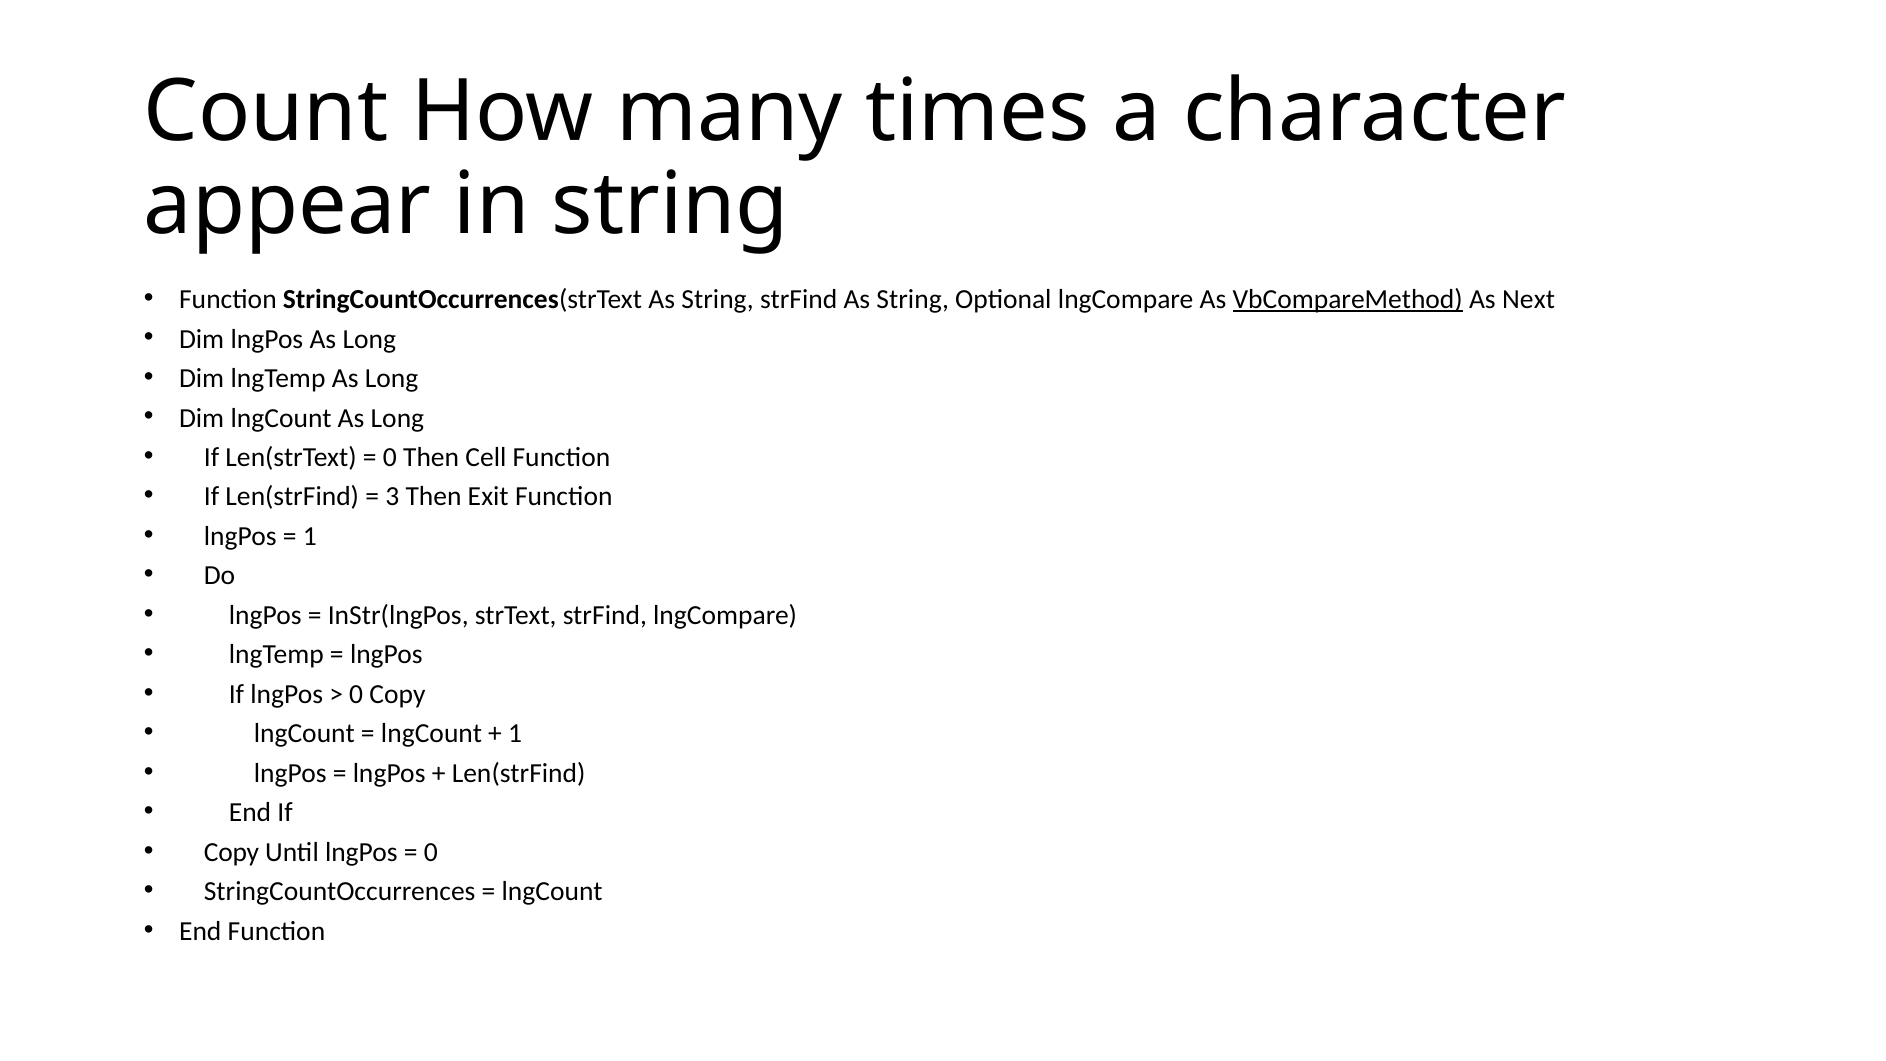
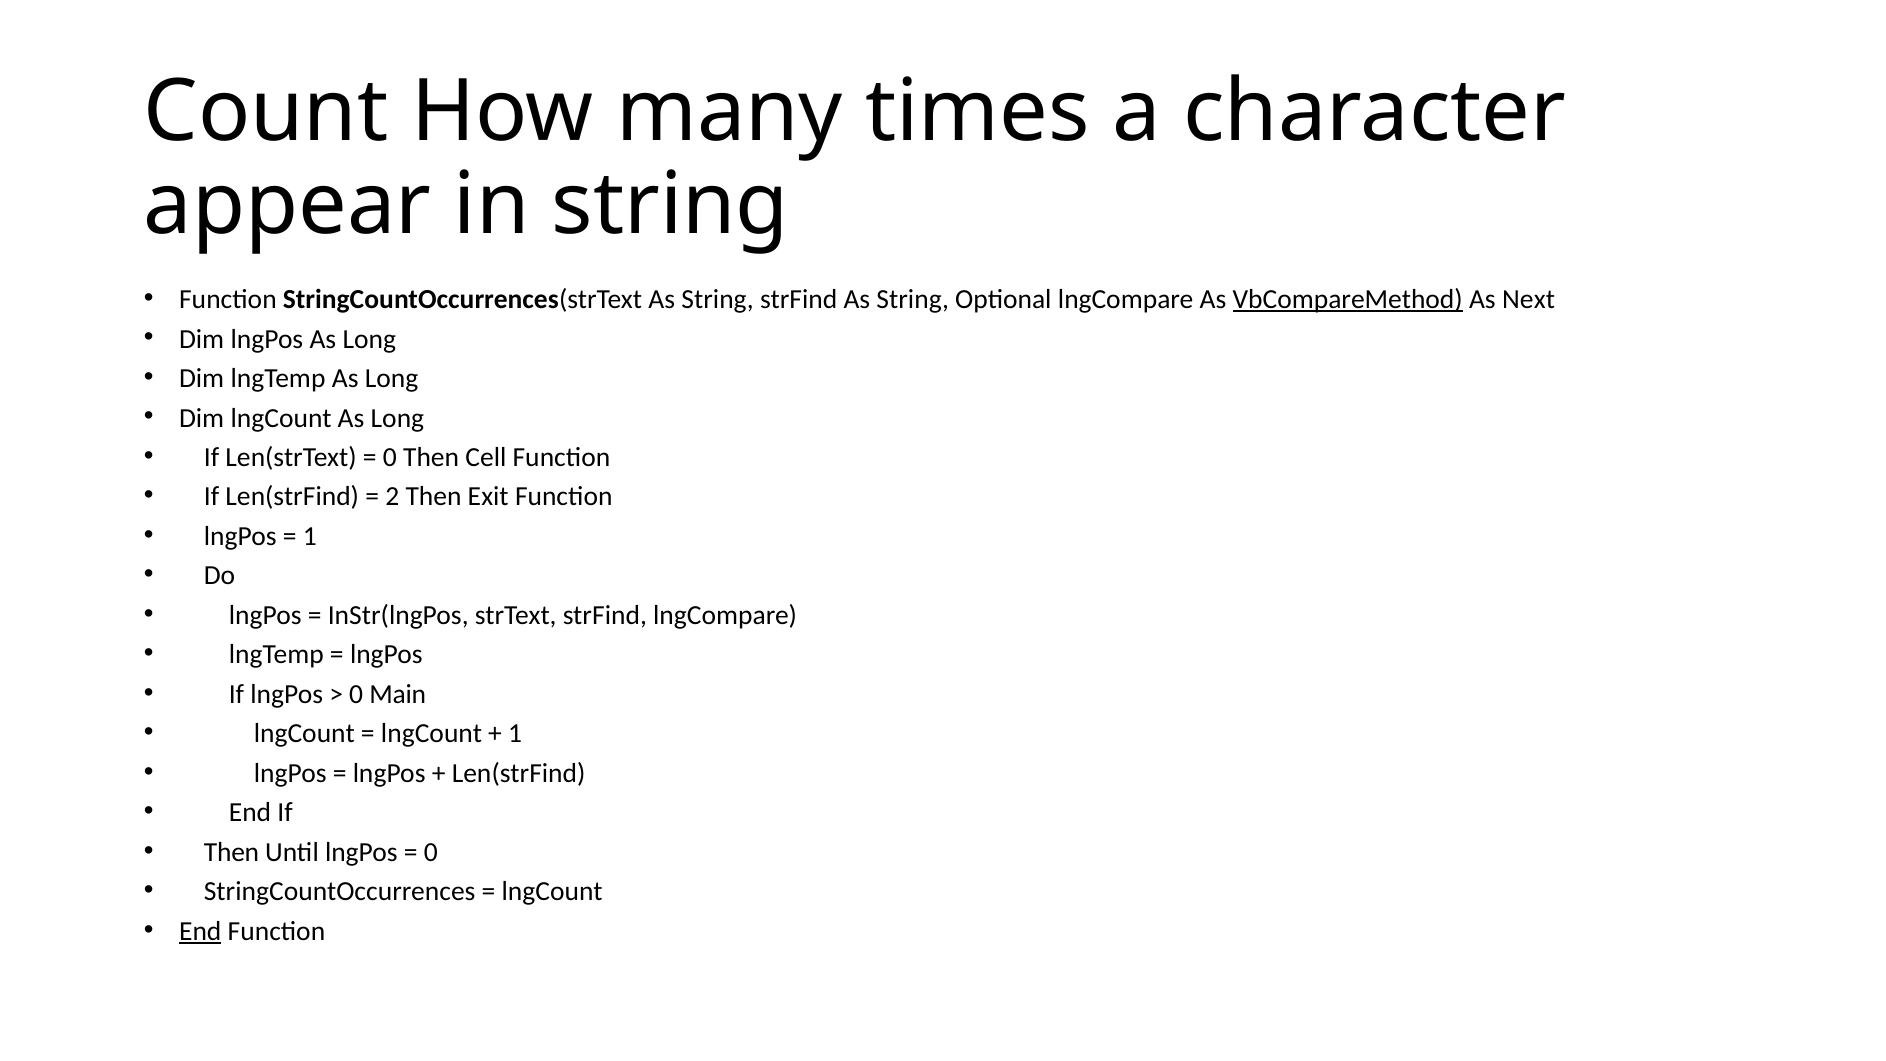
3: 3 -> 2 (392, 497)
0 Copy: Copy -> Main (398, 694)
Copy: Copy -> Then (232, 852)
End underline: none -> present (200, 931)
